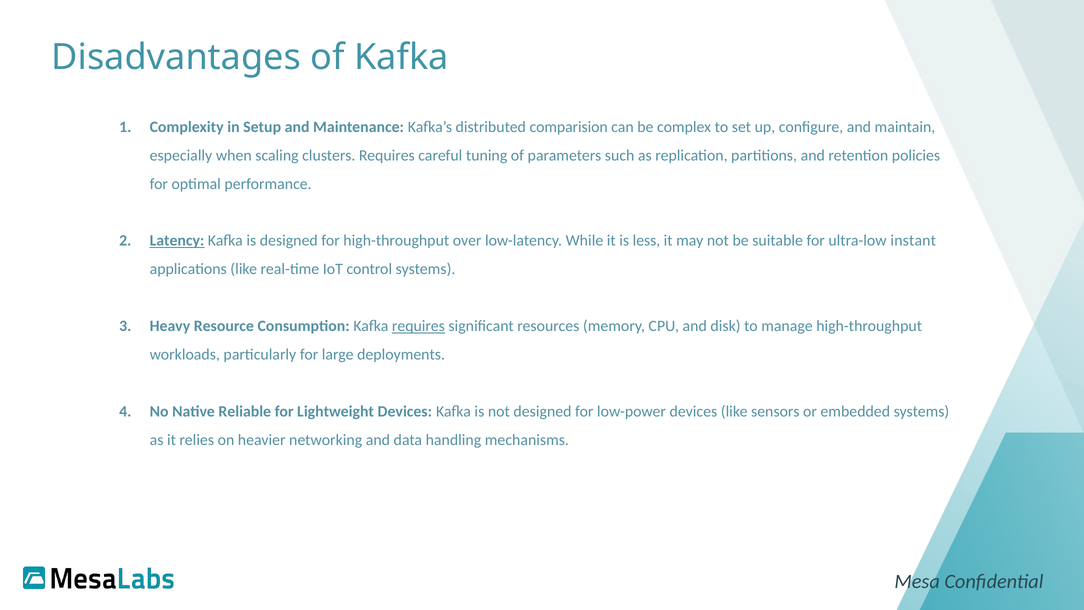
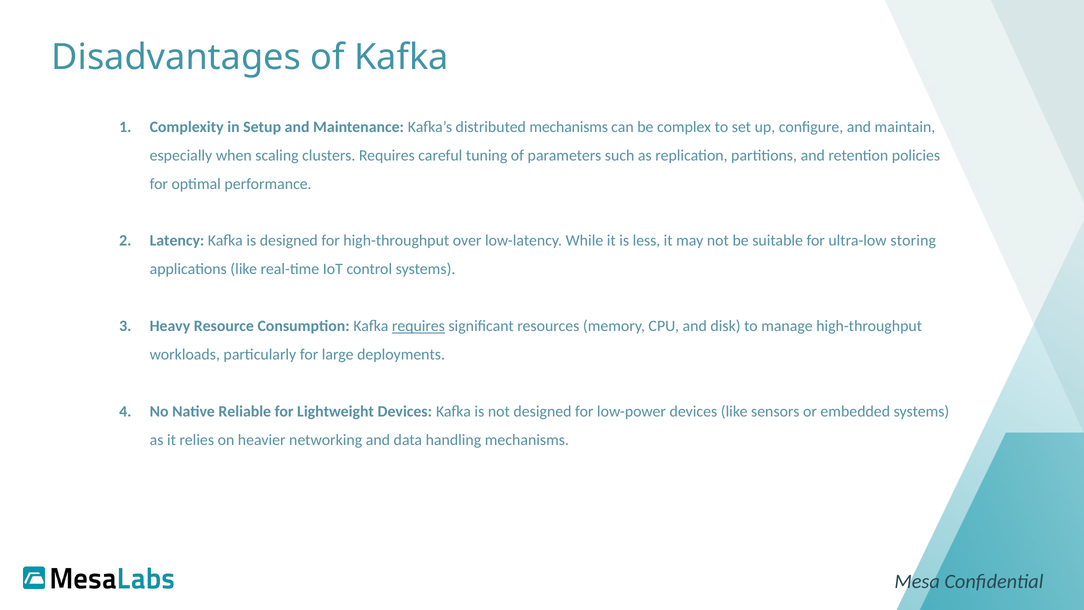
distributed comparision: comparision -> mechanisms (569, 127)
Latency underline: present -> none (177, 241)
instant: instant -> storing (913, 241)
